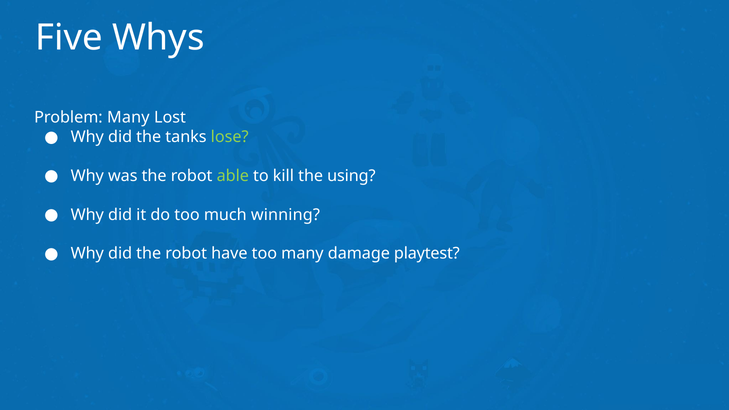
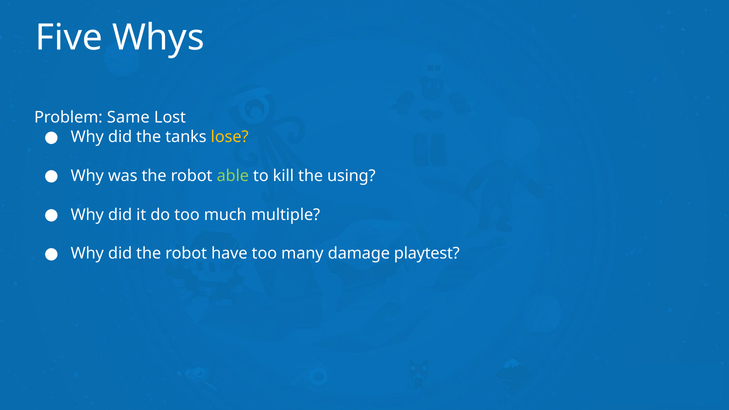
Problem Many: Many -> Same (128, 118)
lose colour: light green -> yellow (230, 137)
winning: winning -> multiple (286, 215)
